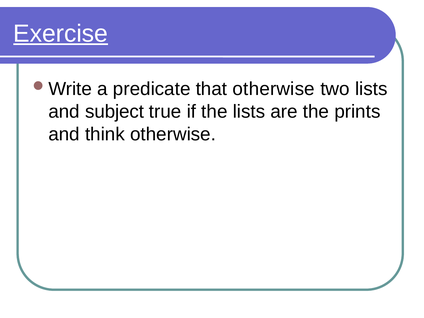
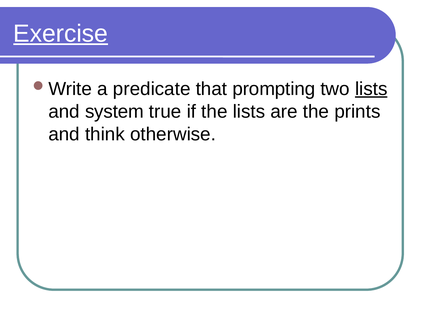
that otherwise: otherwise -> prompting (274, 89)
lists underline: none -> present (371, 89)
subject: subject -> system (114, 112)
